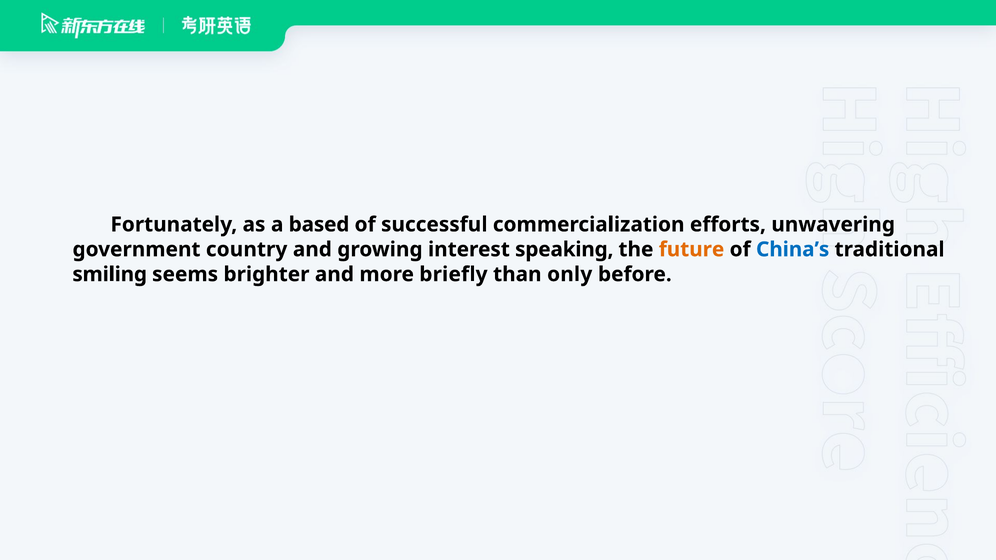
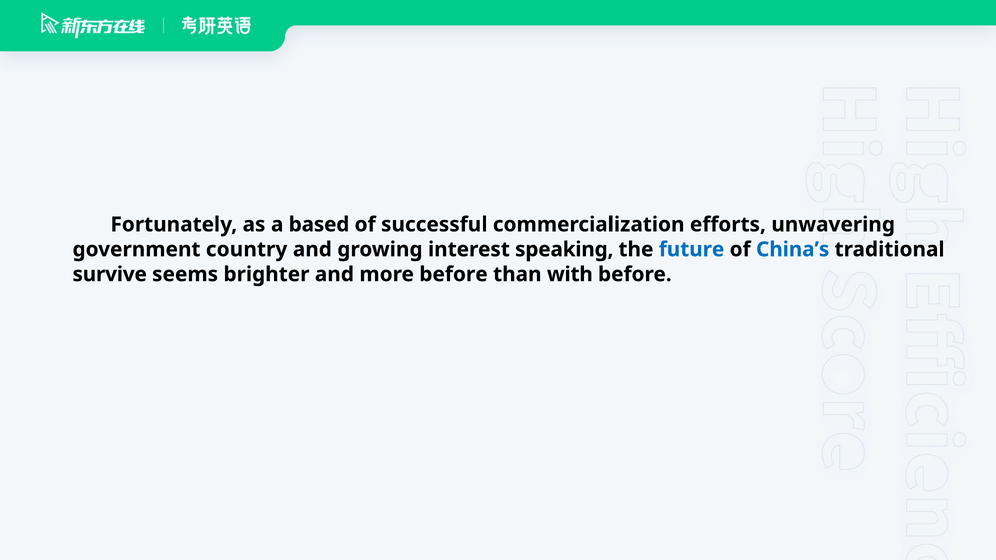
future colour: orange -> blue (692, 250)
smiling: smiling -> survive (110, 274)
more briefly: briefly -> before (453, 274)
only: only -> with (570, 274)
